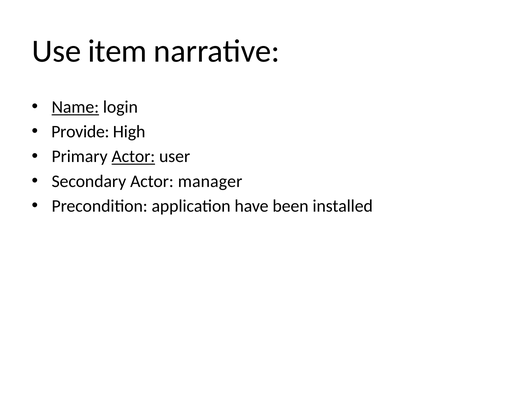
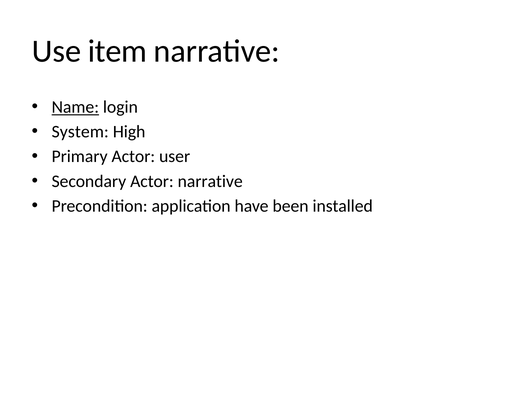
Provide: Provide -> System (80, 132)
Actor underline: present -> none (133, 156)
Actor manager: manager -> narrative (210, 181)
